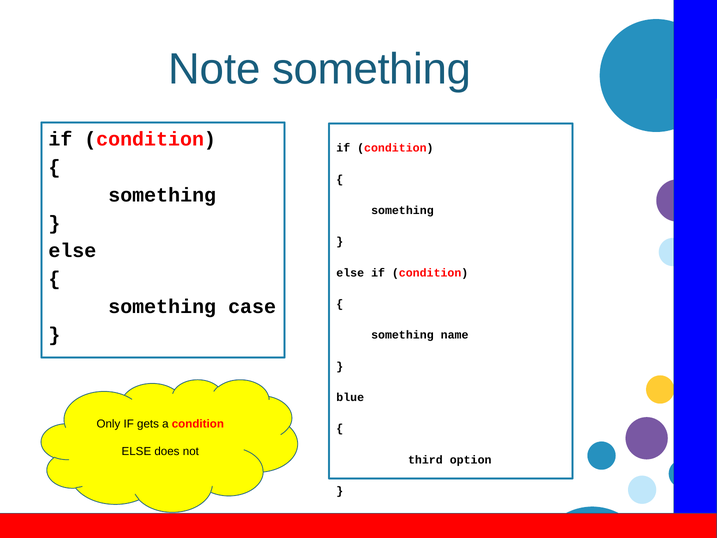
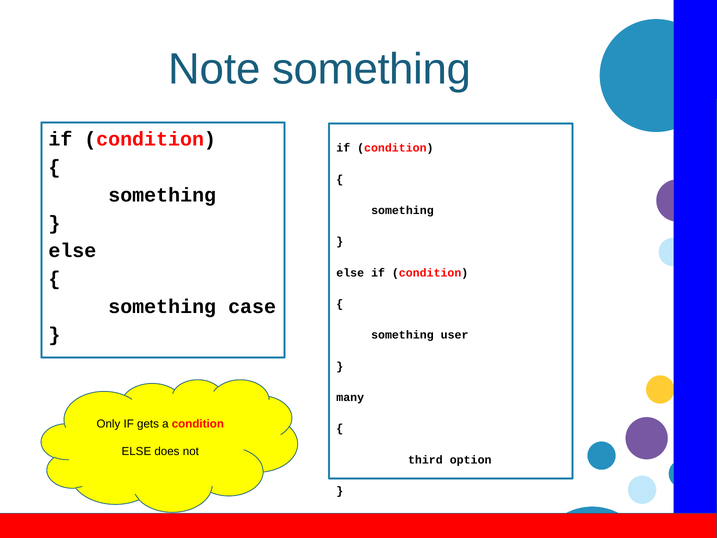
name: name -> user (455, 335)
blue: blue -> many (350, 397)
